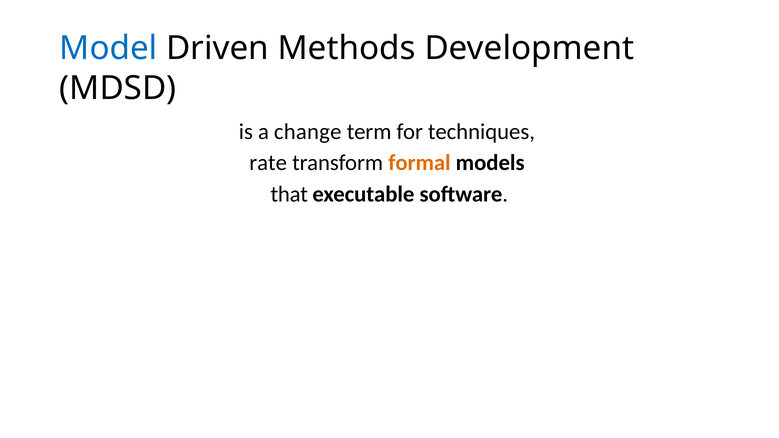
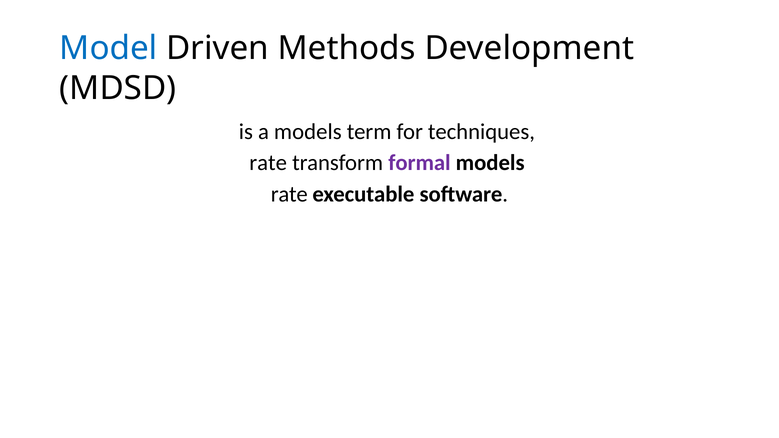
a change: change -> models (308, 132)
formal colour: orange -> purple (419, 163)
that: that -> rate (289, 194)
